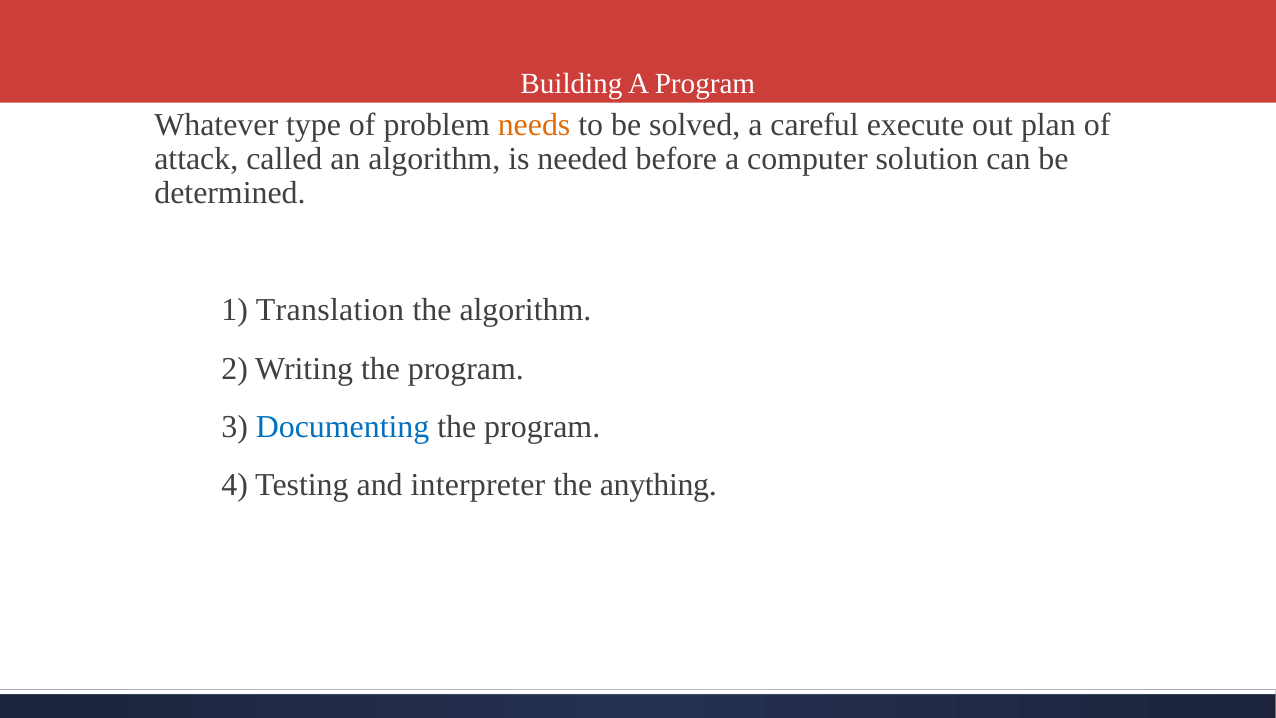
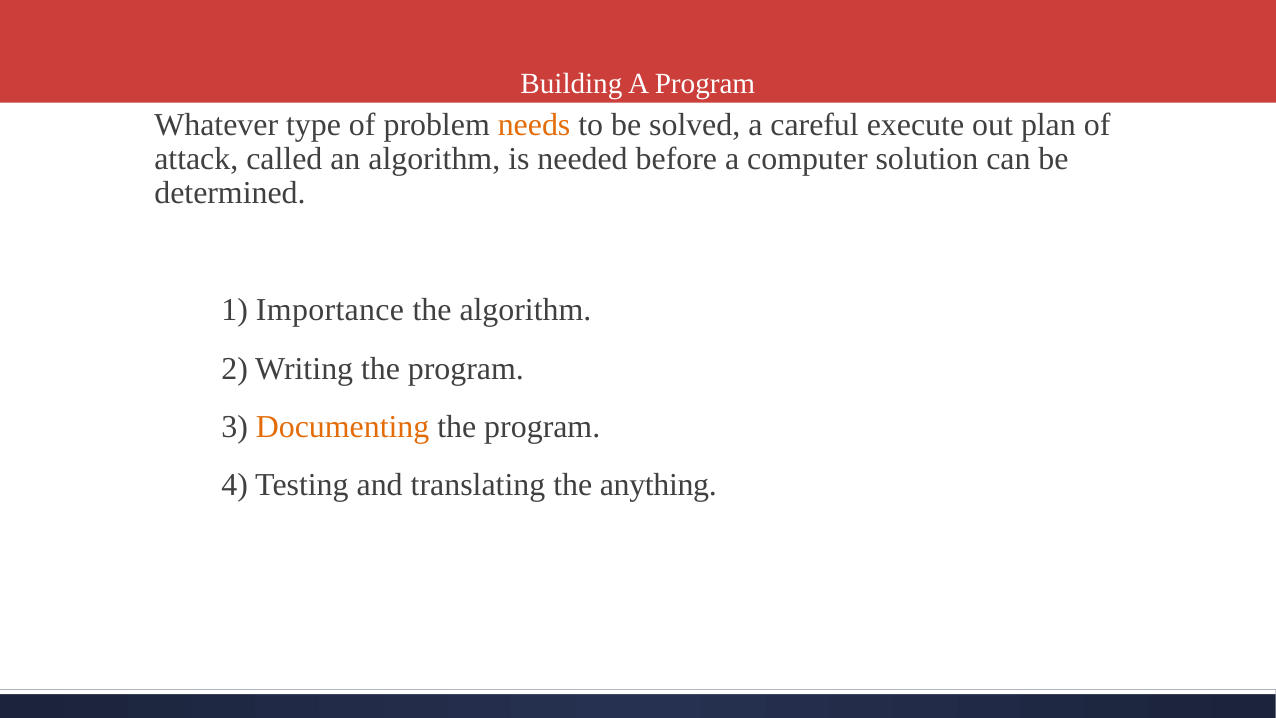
Translation: Translation -> Importance (330, 310)
Documenting colour: blue -> orange (343, 427)
interpreter: interpreter -> translating (478, 485)
